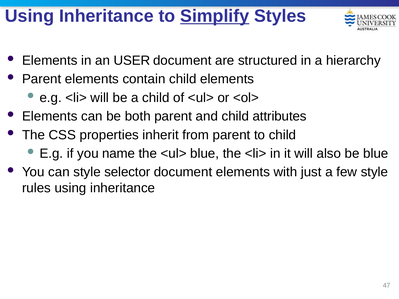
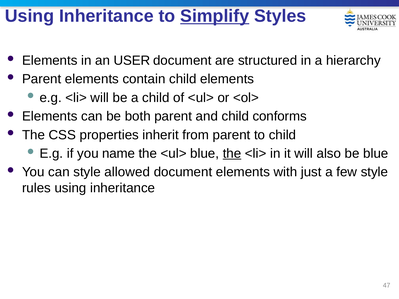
attributes: attributes -> conforms (280, 116)
the underline: none -> present (232, 154)
selector: selector -> allowed (127, 172)
